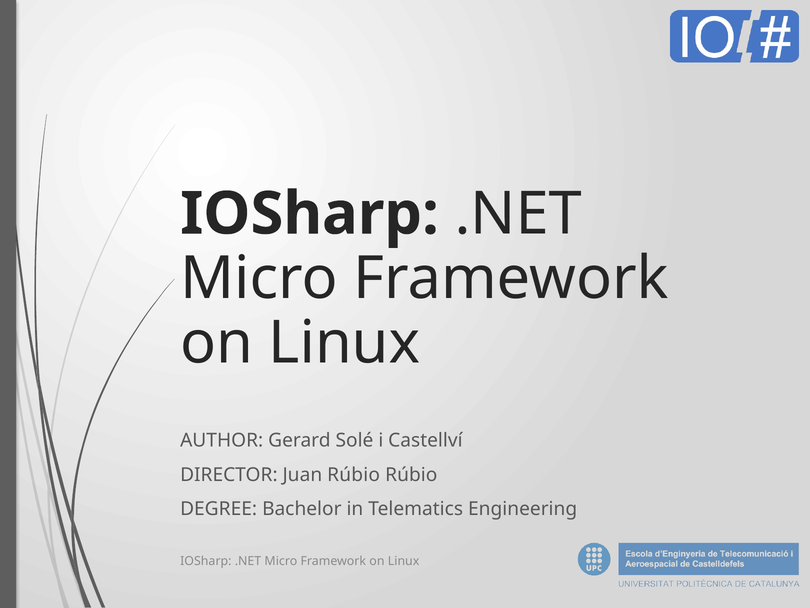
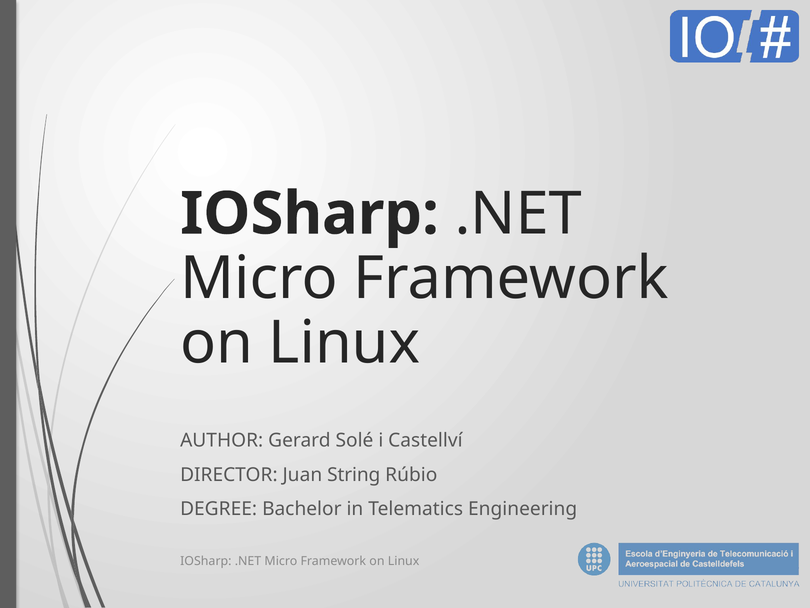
Juan Rúbio: Rúbio -> String (354, 474)
